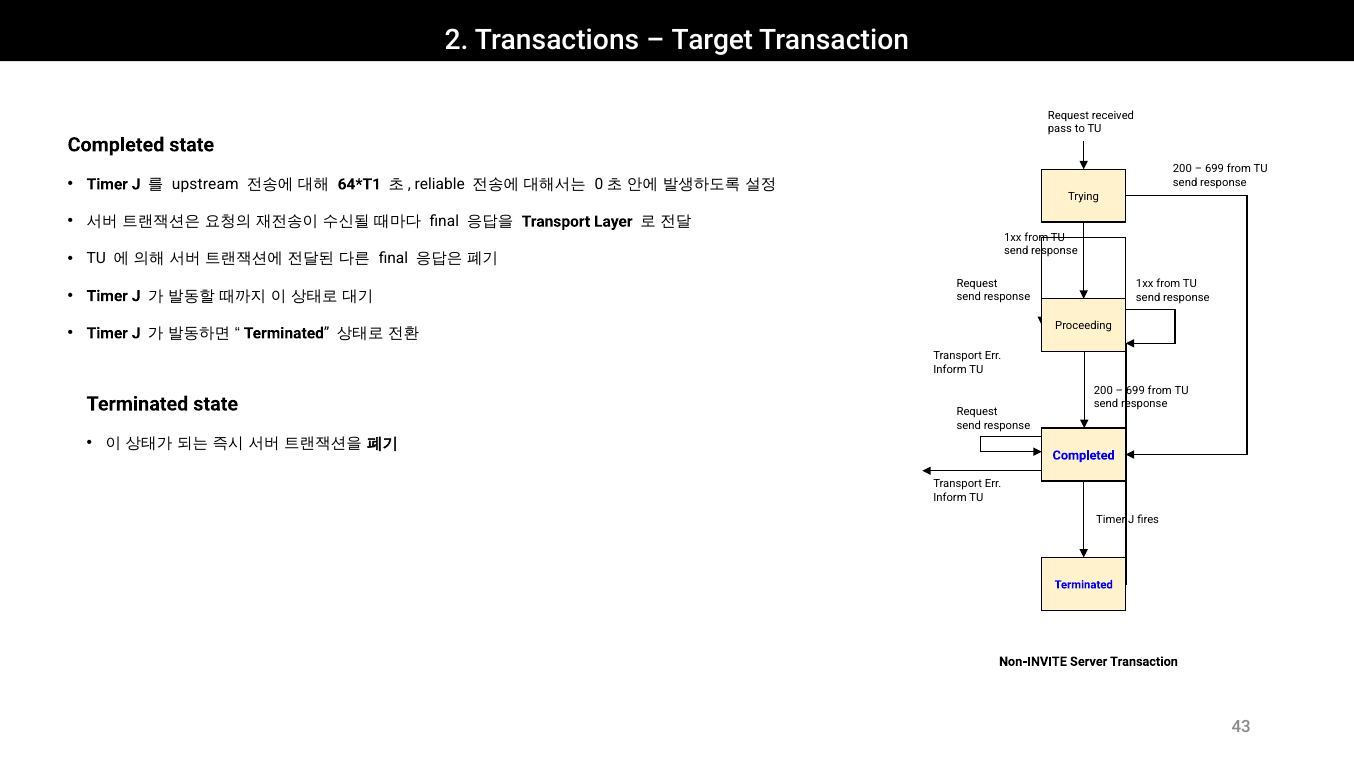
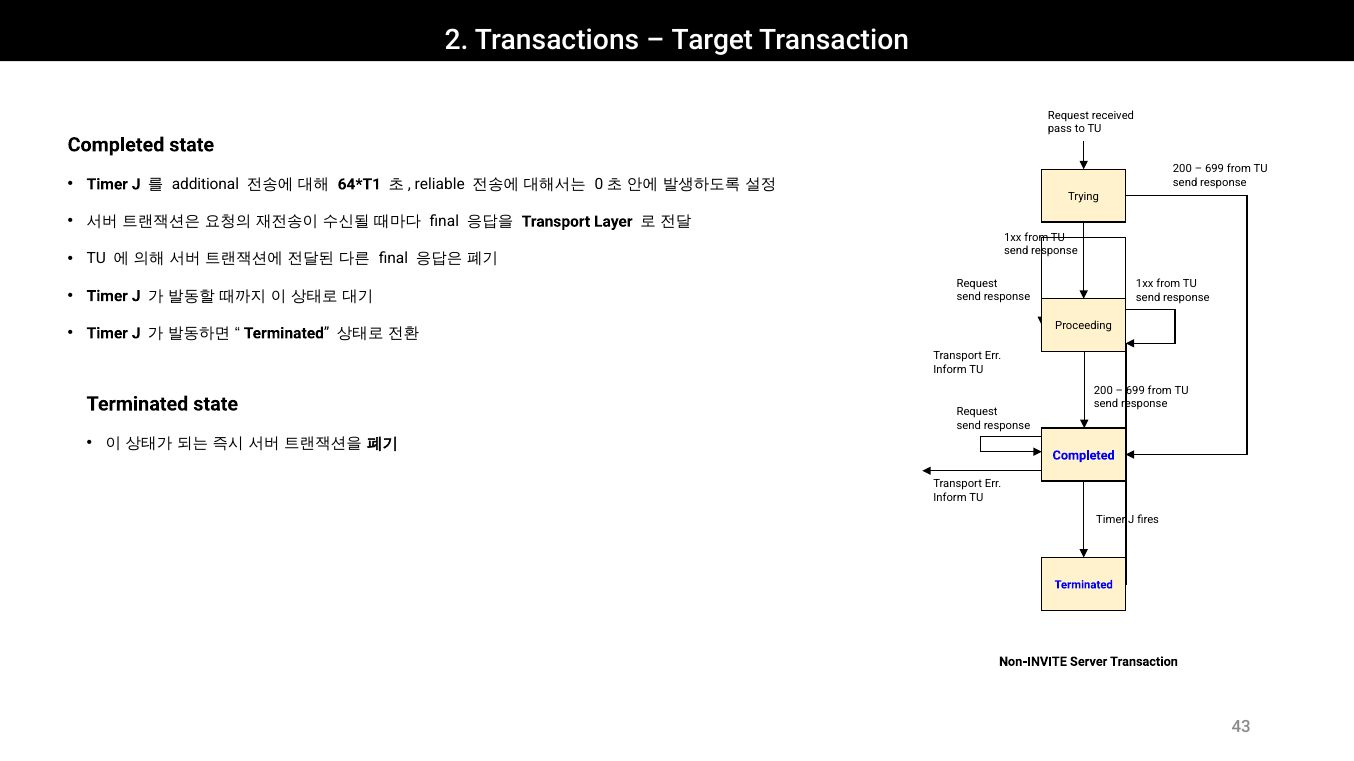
upstream: upstream -> additional (205, 184)
